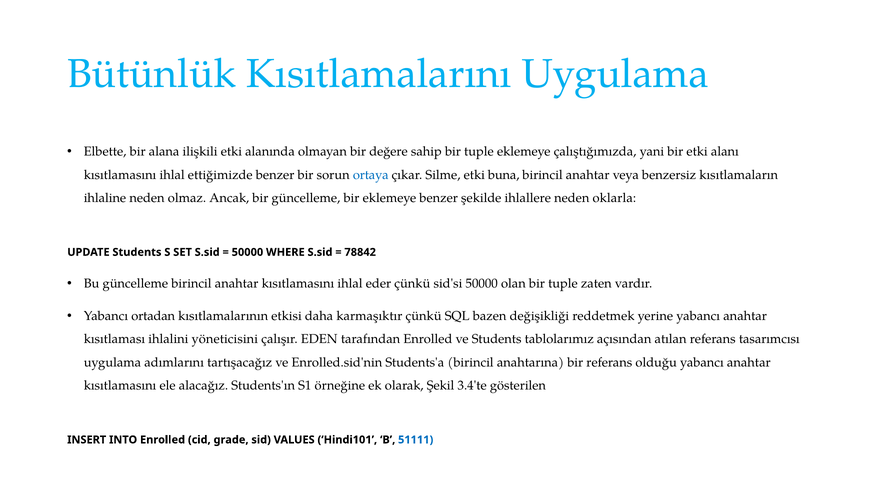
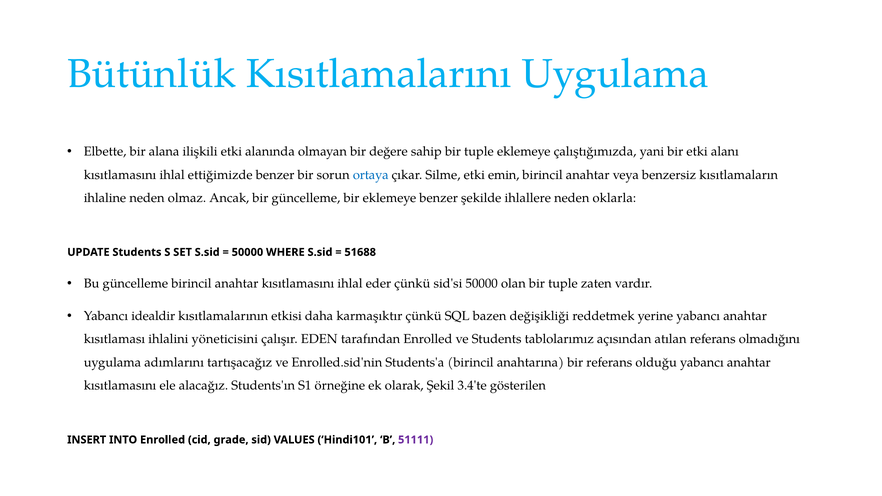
buna: buna -> emin (504, 175)
78842: 78842 -> 51688 (360, 252)
ortadan: ortadan -> idealdir (153, 316)
tasarımcısı: tasarımcısı -> olmadığını (769, 339)
51111 colour: blue -> purple (416, 440)
